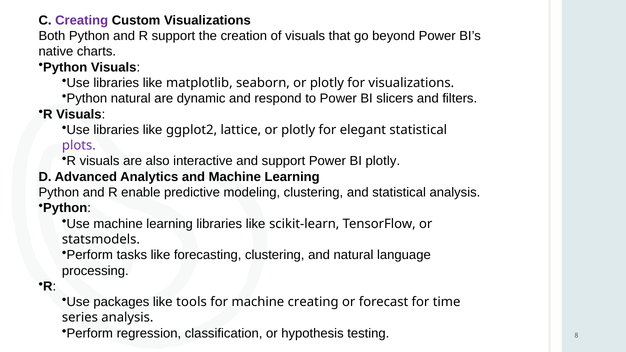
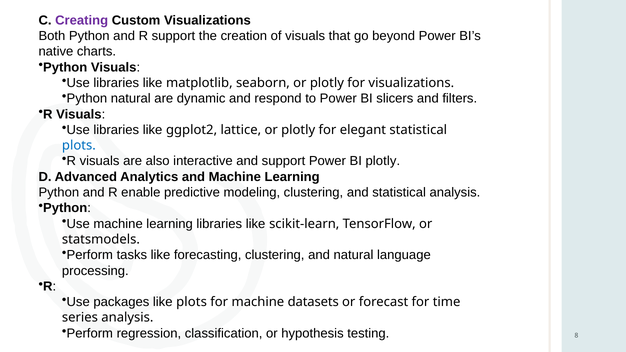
plots colour: purple -> blue (79, 146)
like tools: tools -> plots (192, 302)
machine creating: creating -> datasets (313, 302)
